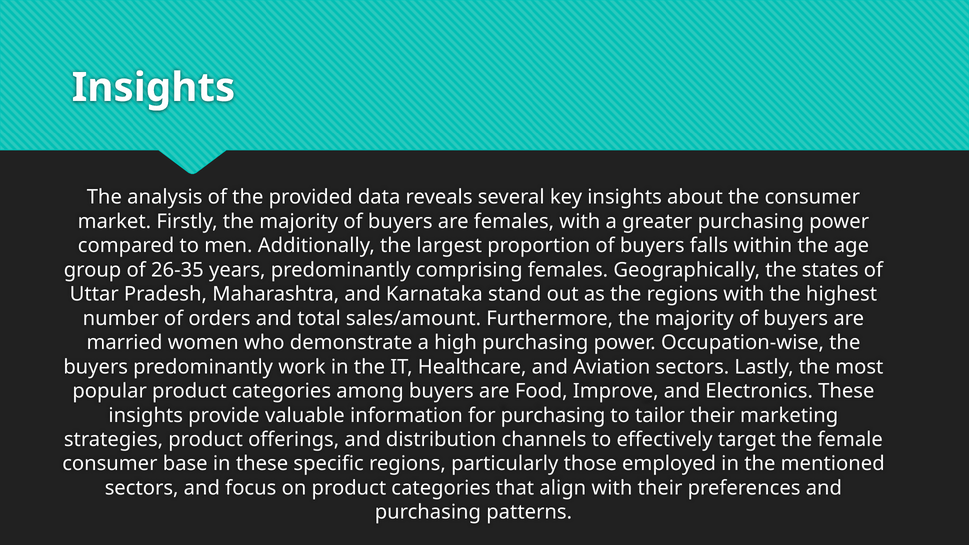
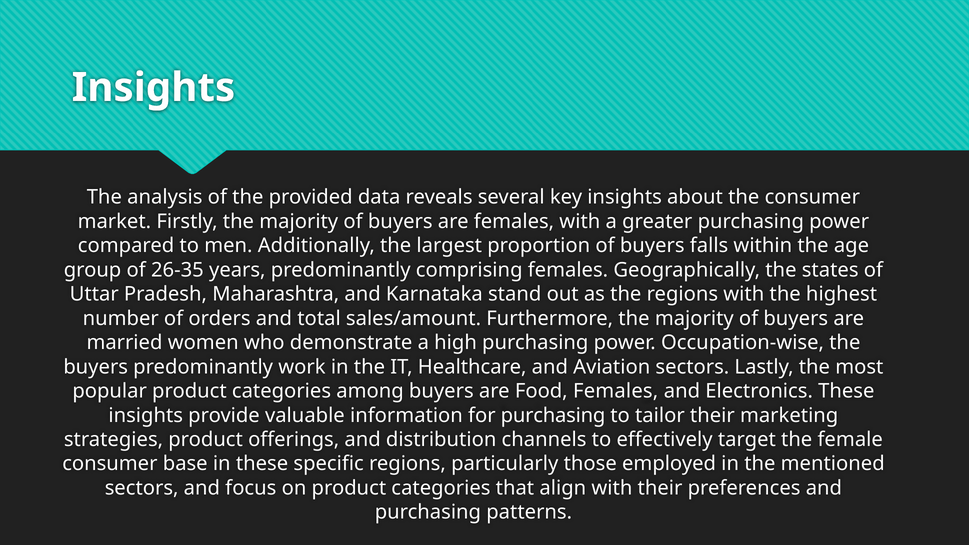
Food Improve: Improve -> Females (616, 391)
